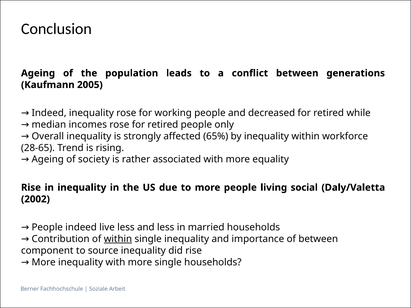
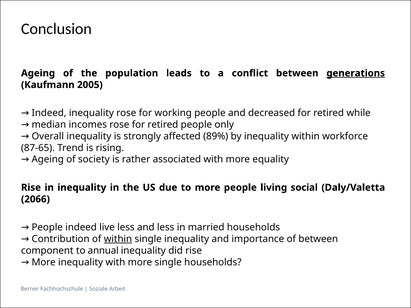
generations underline: none -> present (356, 73)
65%: 65% -> 89% (216, 136)
28-65: 28-65 -> 87-65 (38, 148)
2002: 2002 -> 2066 (35, 199)
source: source -> annual (103, 251)
